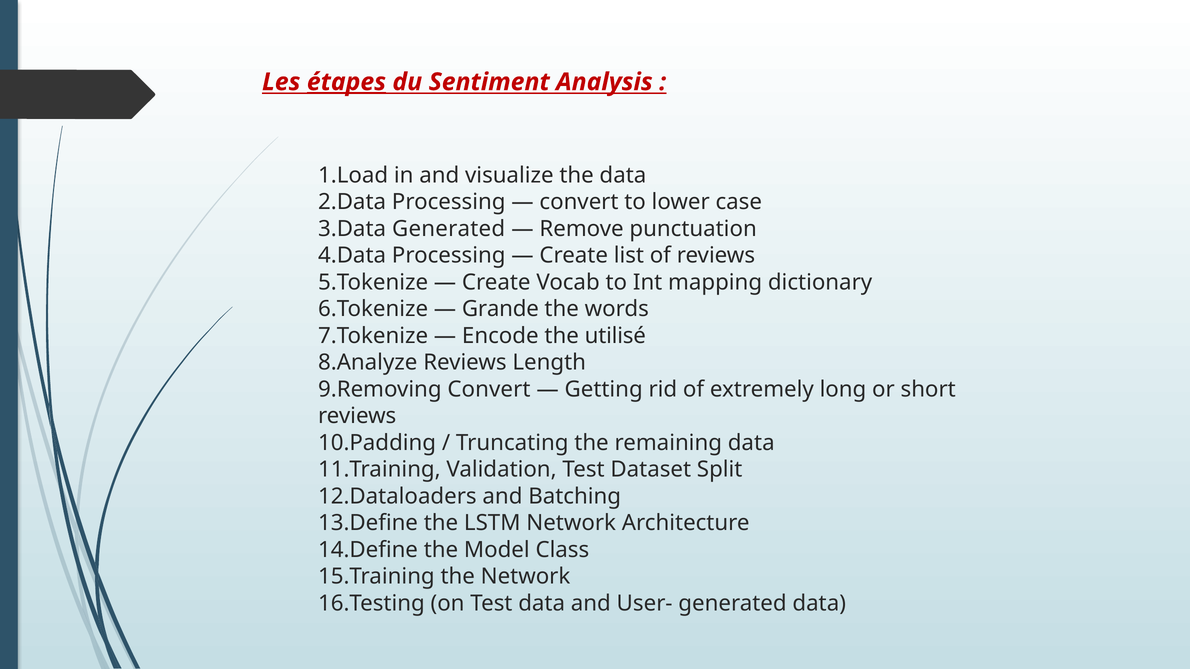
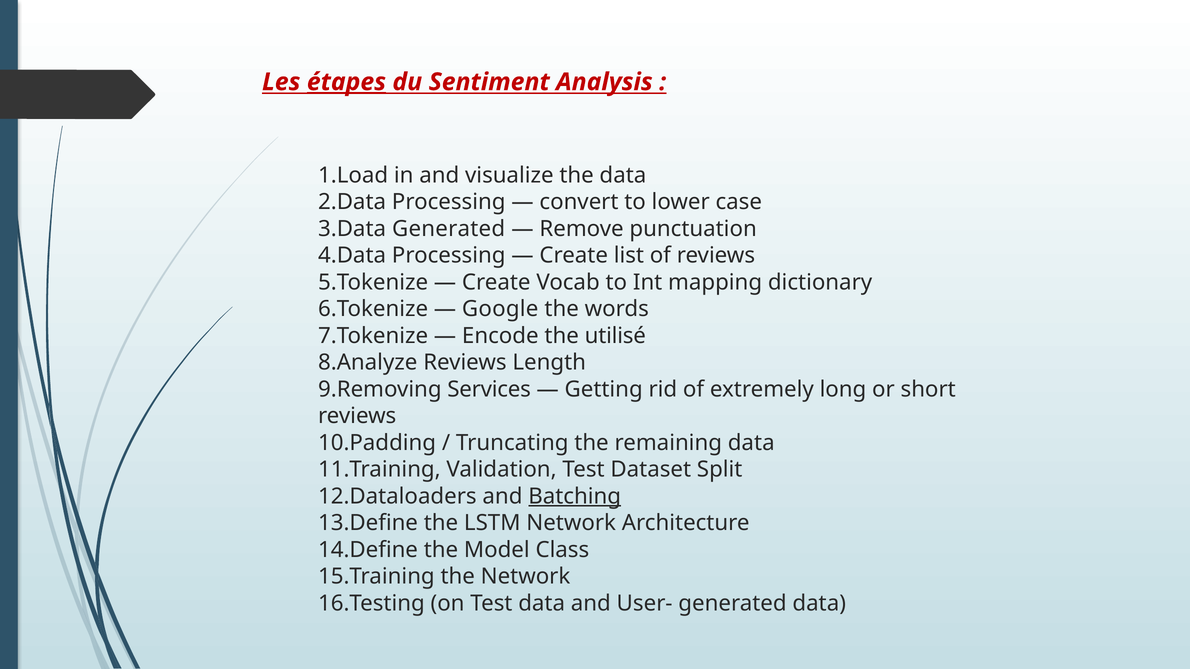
Grande: Grande -> Google (500, 309)
Convert: Convert -> Services (489, 389)
Batching underline: none -> present (575, 497)
